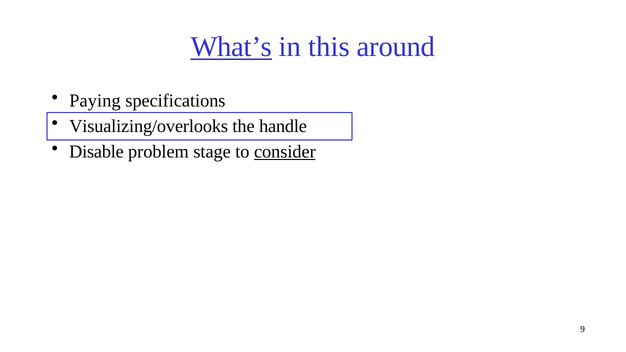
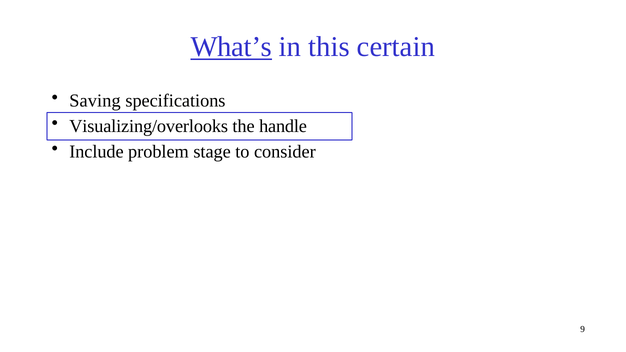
around: around -> certain (396, 47)
Paying: Paying -> Saving (95, 101)
Disable: Disable -> Include (96, 152)
consider underline: present -> none (285, 152)
